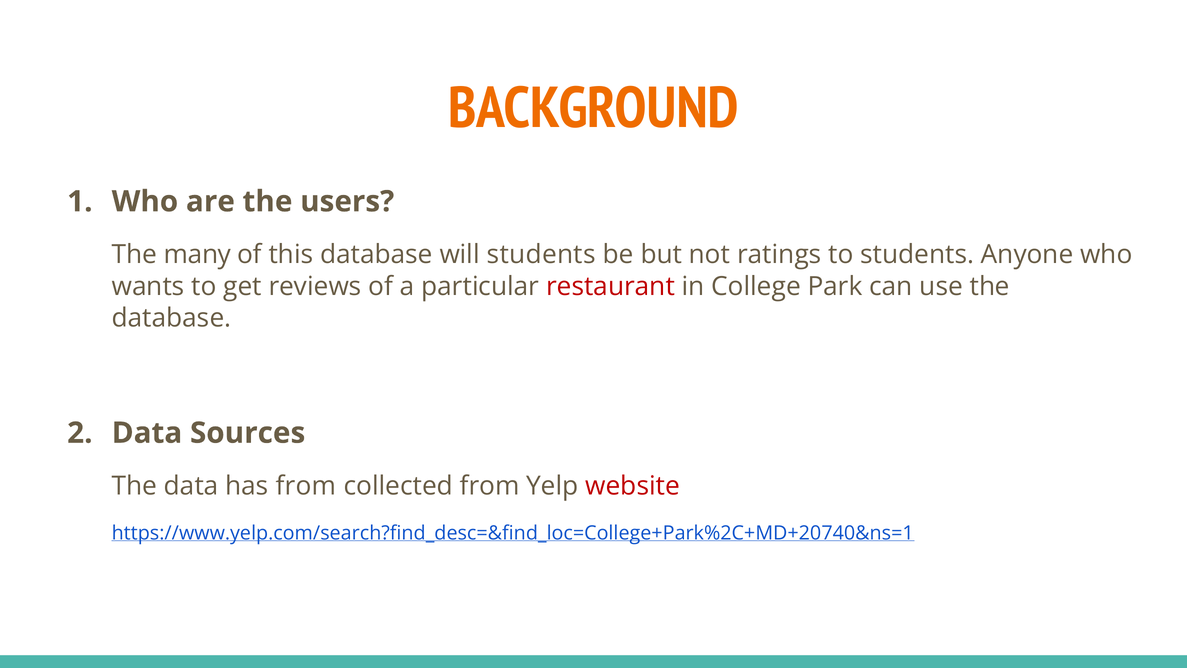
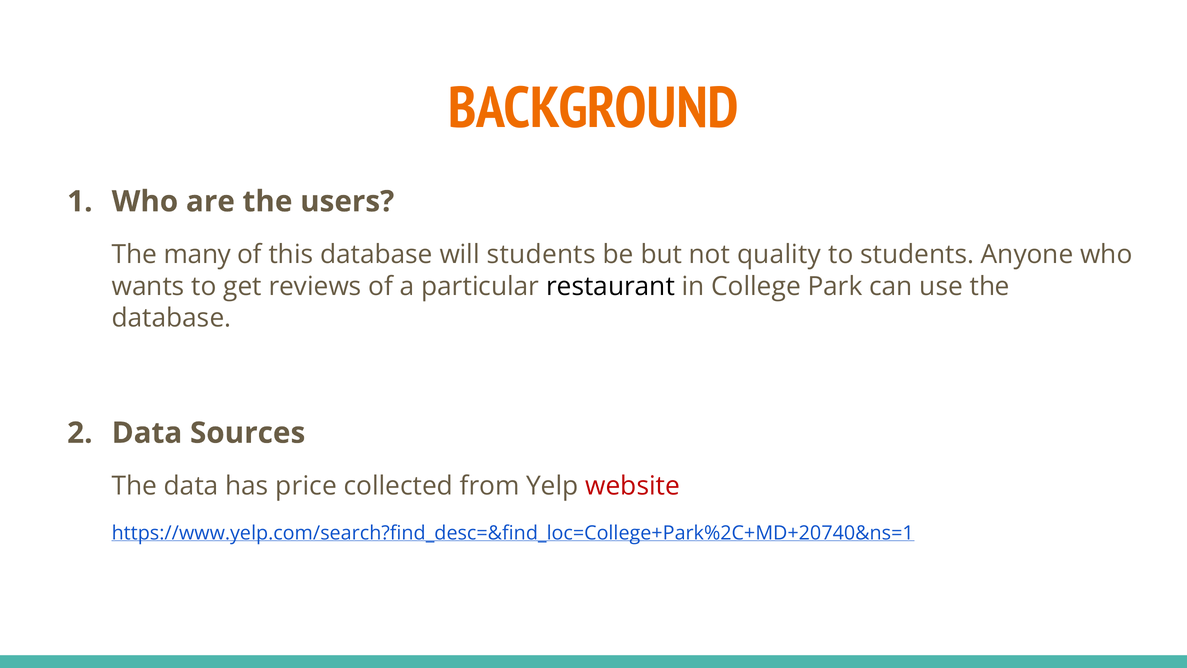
ratings: ratings -> quality (779, 255)
restaurant colour: red -> black (611, 286)
has from: from -> price (306, 486)
